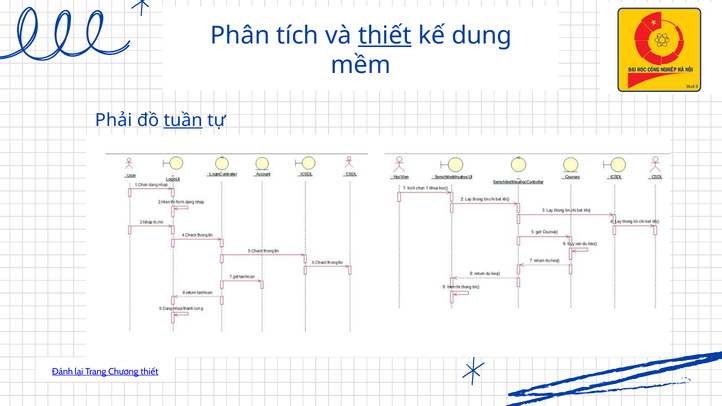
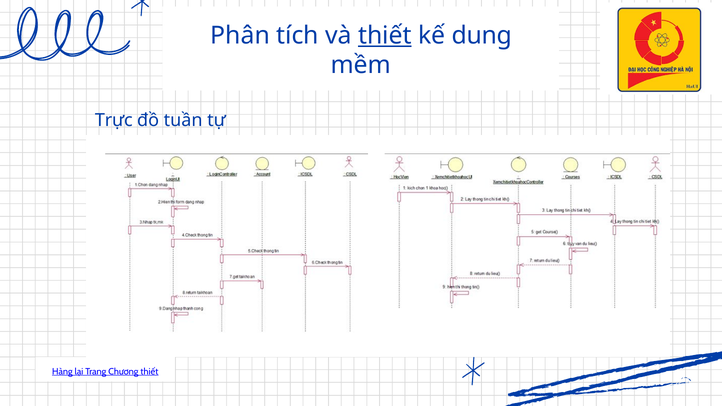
Phải: Phải -> Trực (114, 120)
tuần underline: present -> none (183, 120)
Đánh: Đánh -> Hàng (62, 372)
